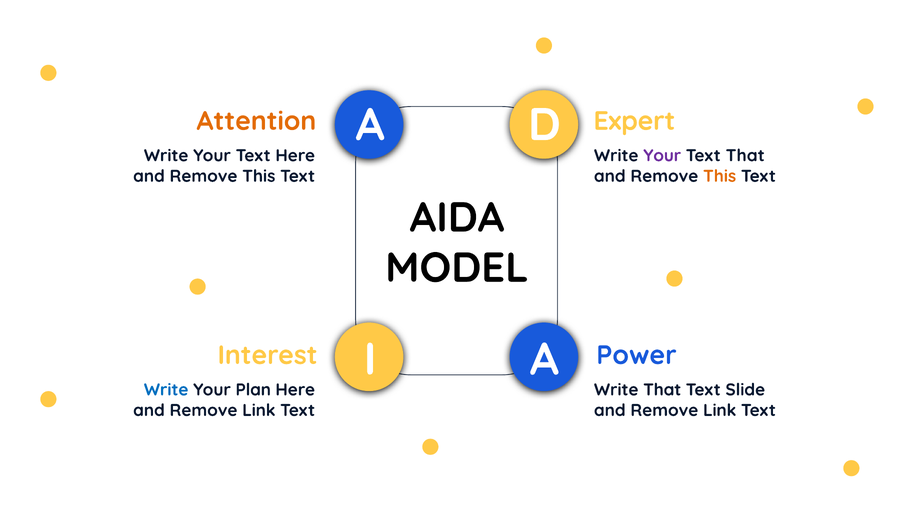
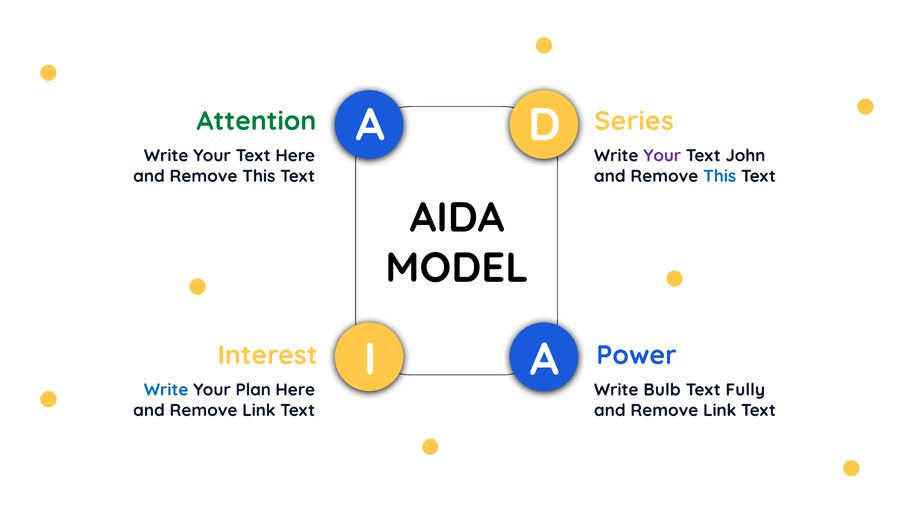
Attention colour: orange -> green (256, 121)
Expert: Expert -> Series (634, 121)
Text That: That -> John (745, 156)
This colour: orange -> blue (720, 176)
Write That: That -> Bulb (662, 390)
Slide: Slide -> Fully (745, 390)
